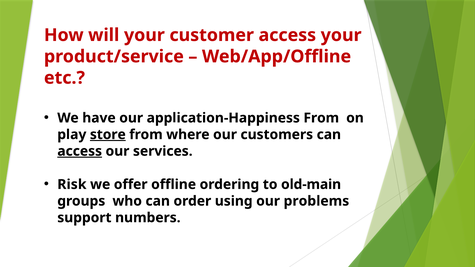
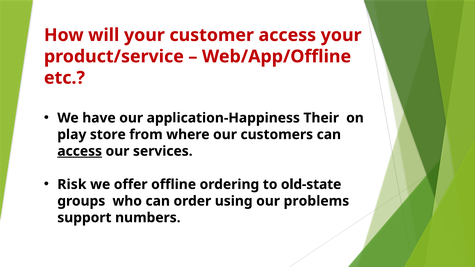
application-Happiness From: From -> Their (321, 118)
store underline: present -> none (108, 135)
old-main: old-main -> old-state (311, 185)
